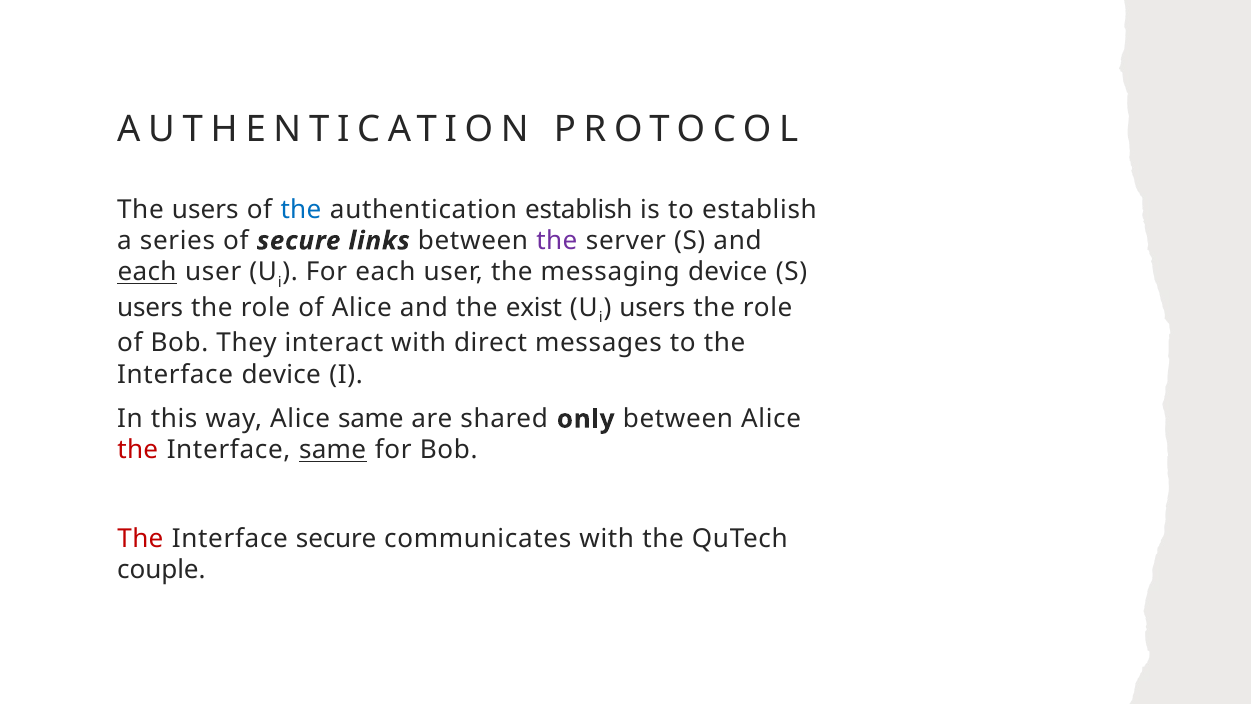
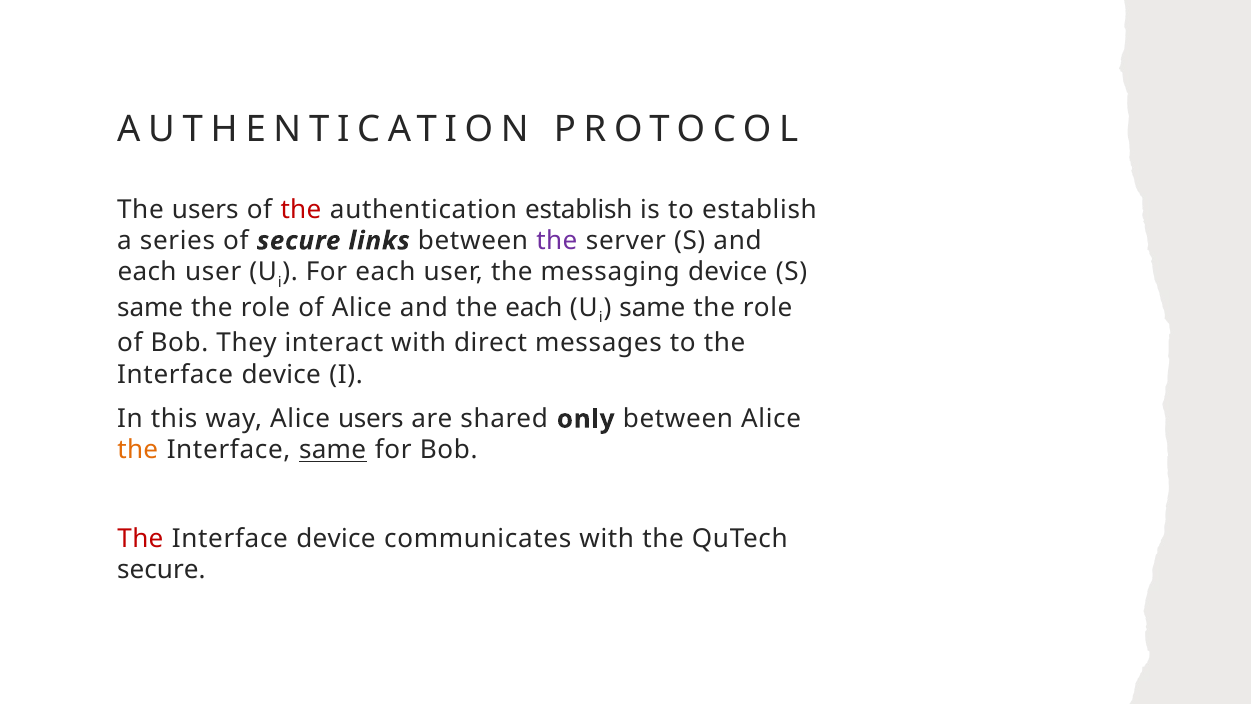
the colour: blue -> red (301, 209)
each underline: present -> none (147, 272)
users: users -> same (150, 308)
the exist: exist -> each (534, 308)
users: users -> same (652, 308)
Alice same: same -> users (371, 419)
the colour: red -> orange (138, 450)
secure: secure -> device (336, 539)
couple: couple -> secure (161, 570)
